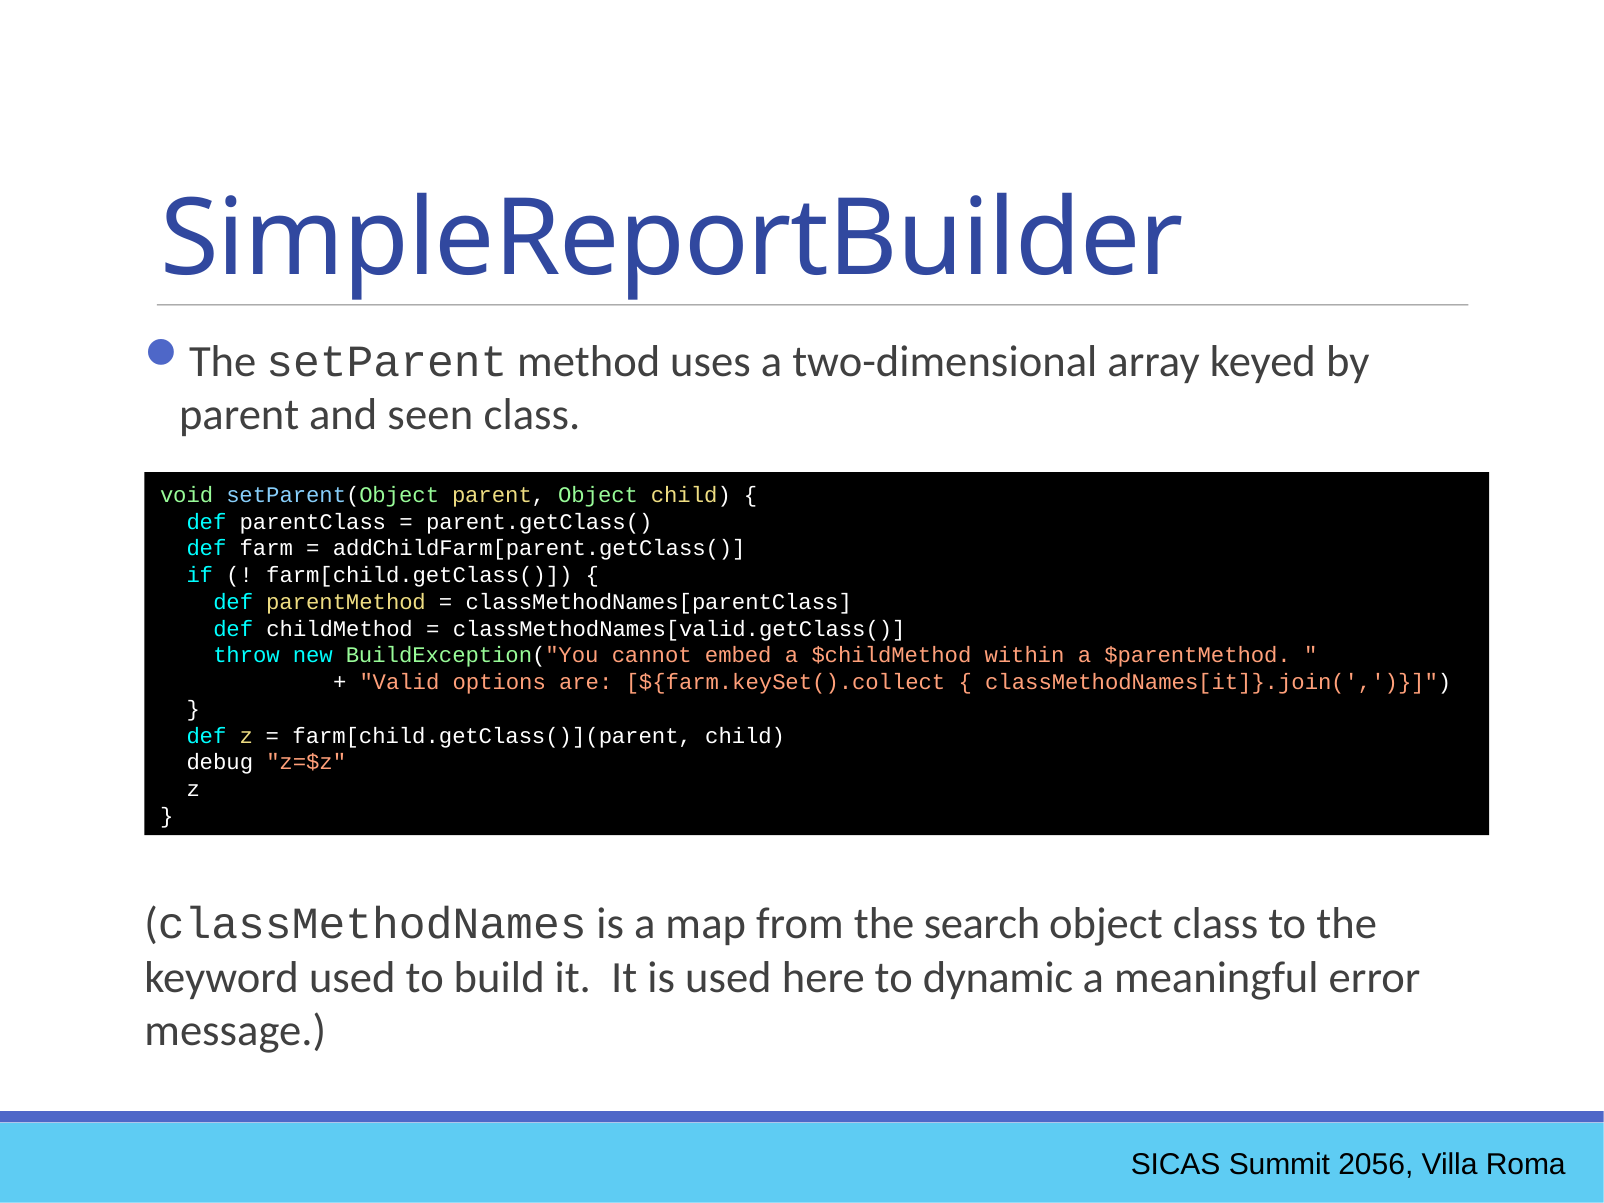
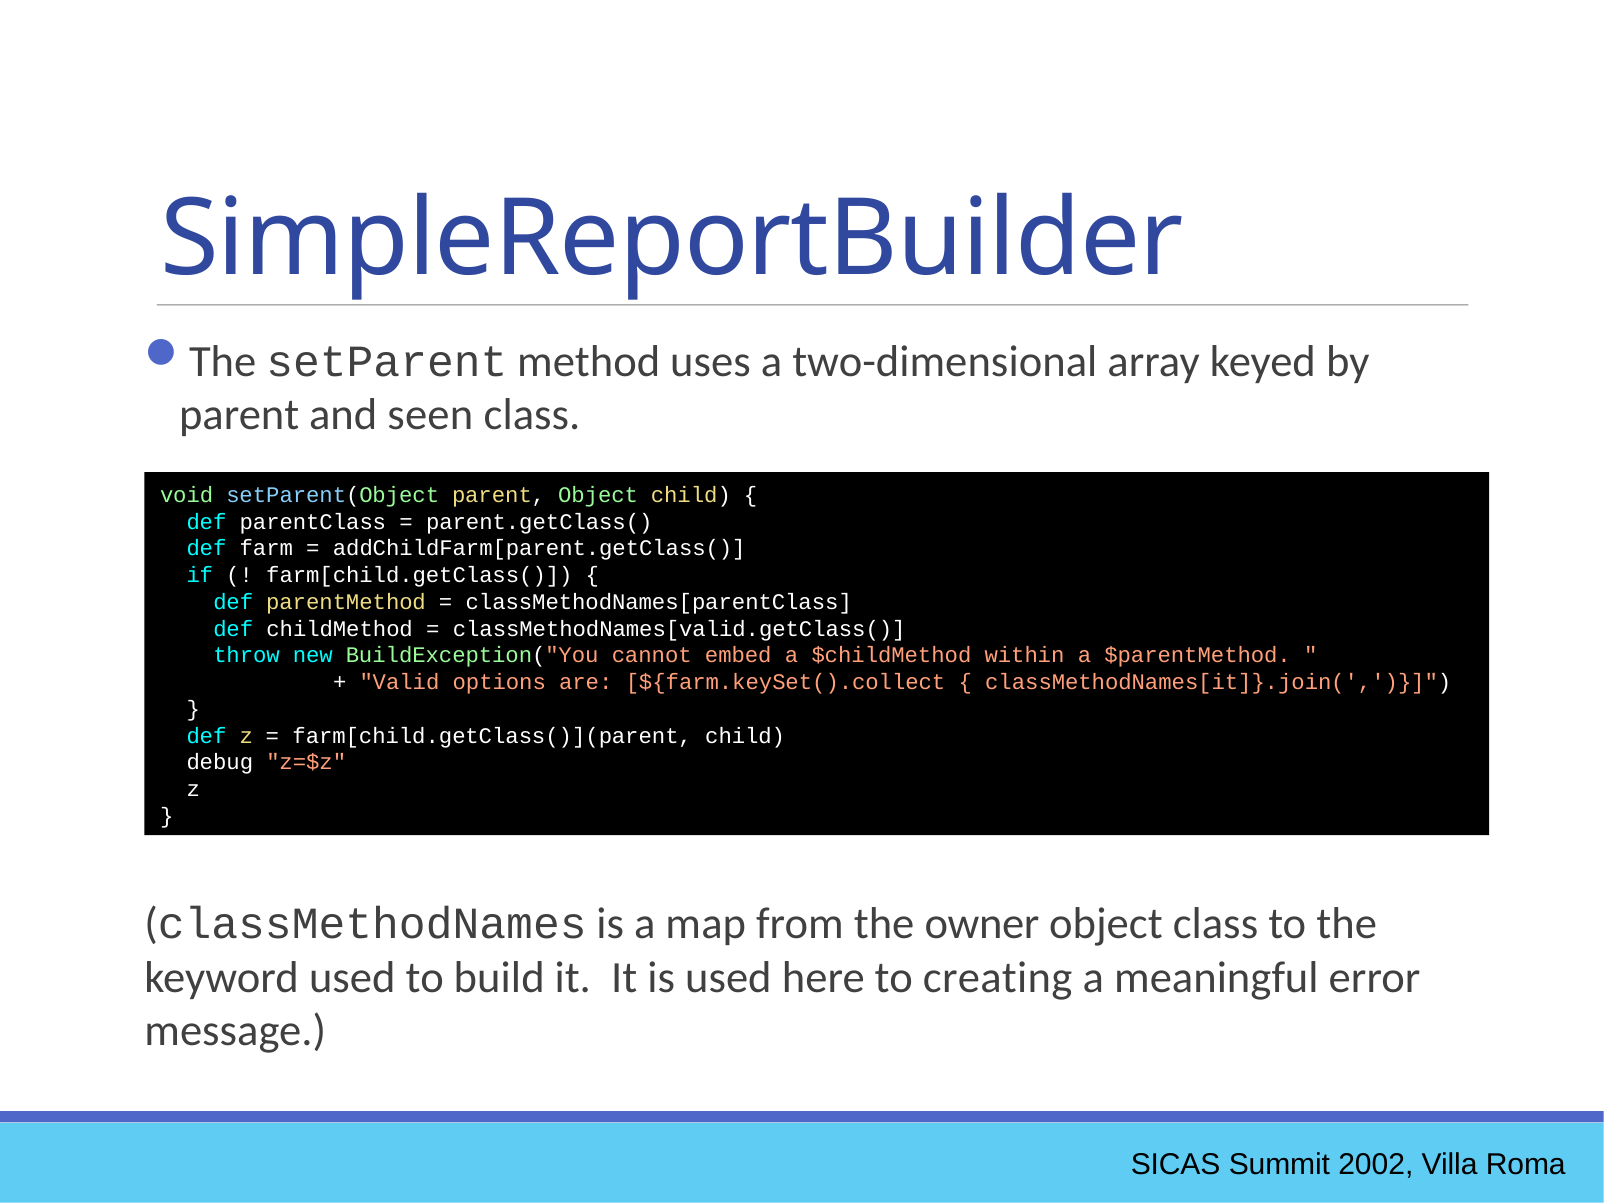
search: search -> owner (982, 924)
dynamic: dynamic -> creating (998, 977)
2056: 2056 -> 2002 (1376, 1164)
